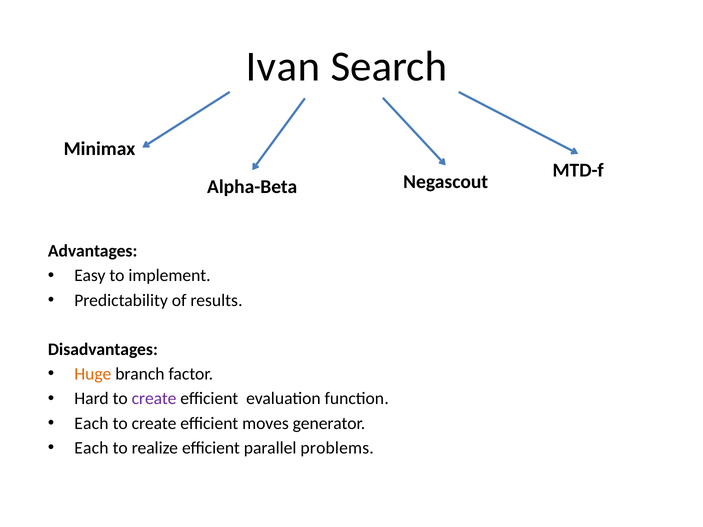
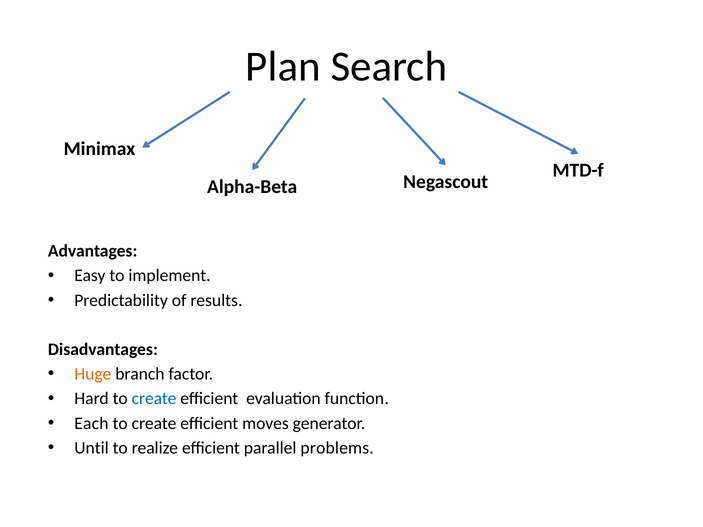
Ivan: Ivan -> Plan (283, 67)
create colour: purple -> blue (154, 399)
Each: Each -> Until (92, 448)
